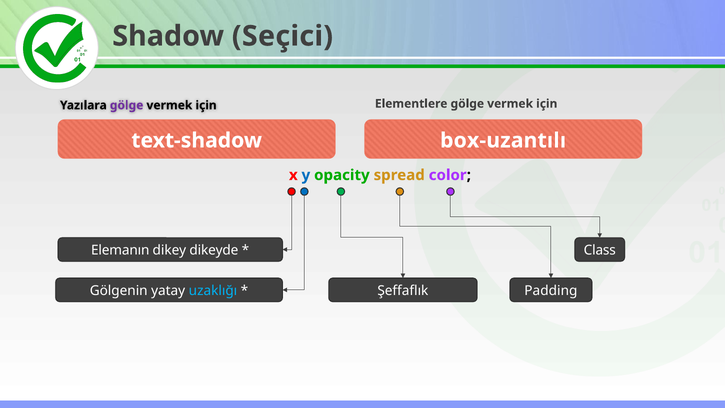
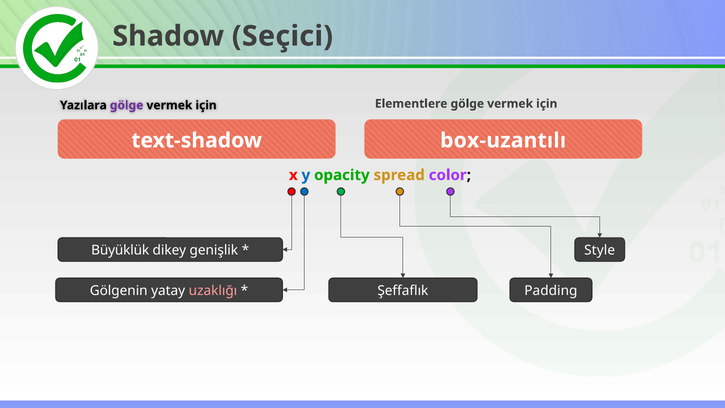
Elemanın: Elemanın -> Büyüklük (120, 250)
dikeyde: dikeyde -> genişlik (214, 250)
Class: Class -> Style (600, 250)
uzaklığı colour: light blue -> pink (213, 291)
